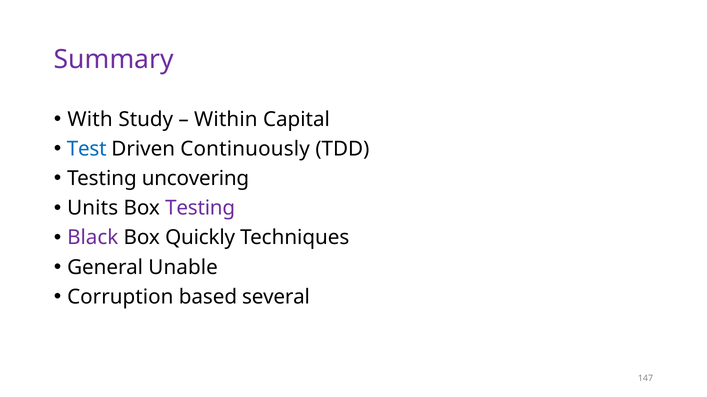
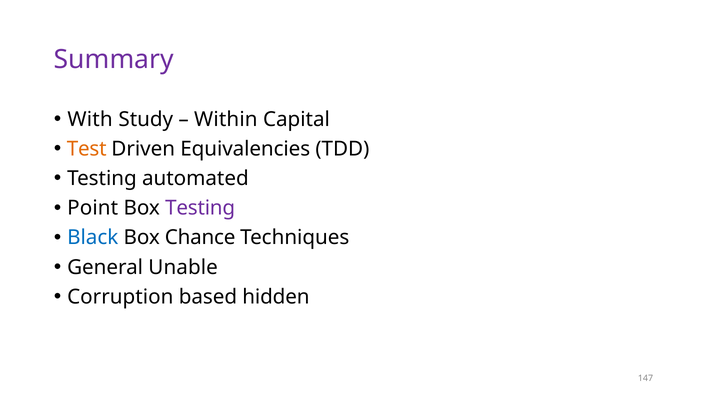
Test colour: blue -> orange (87, 149)
Continuously: Continuously -> Equivalencies (245, 149)
uncovering: uncovering -> automated (195, 179)
Units: Units -> Point (93, 208)
Black colour: purple -> blue (93, 238)
Quickly: Quickly -> Chance (200, 238)
several: several -> hidden (276, 297)
